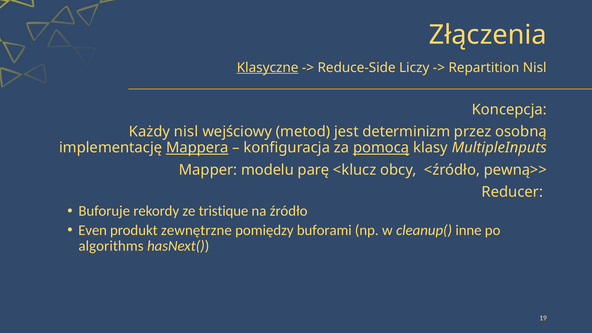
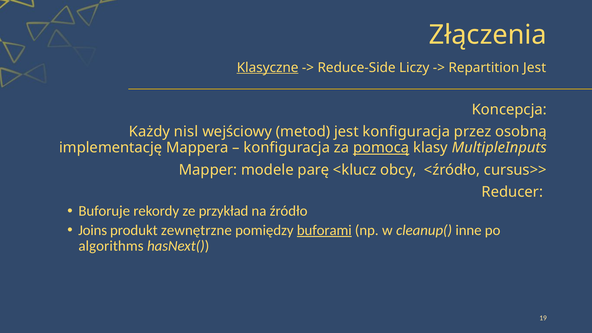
Repartition Nisl: Nisl -> Jest (535, 68)
jest determinizm: determinizm -> konfiguracja (406, 132)
Mappera underline: present -> none (197, 148)
modelu: modelu -> modele (267, 170)
pewną>>: pewną>> -> cursus>> (515, 170)
tristique: tristique -> przykład (224, 211)
Even: Even -> Joins (93, 230)
buforami underline: none -> present (324, 230)
